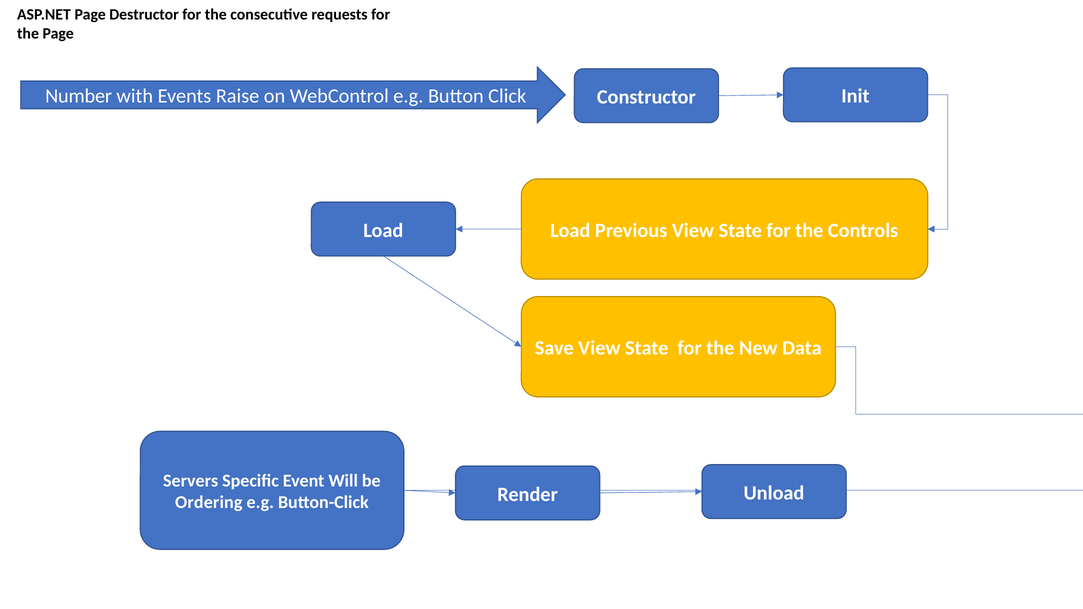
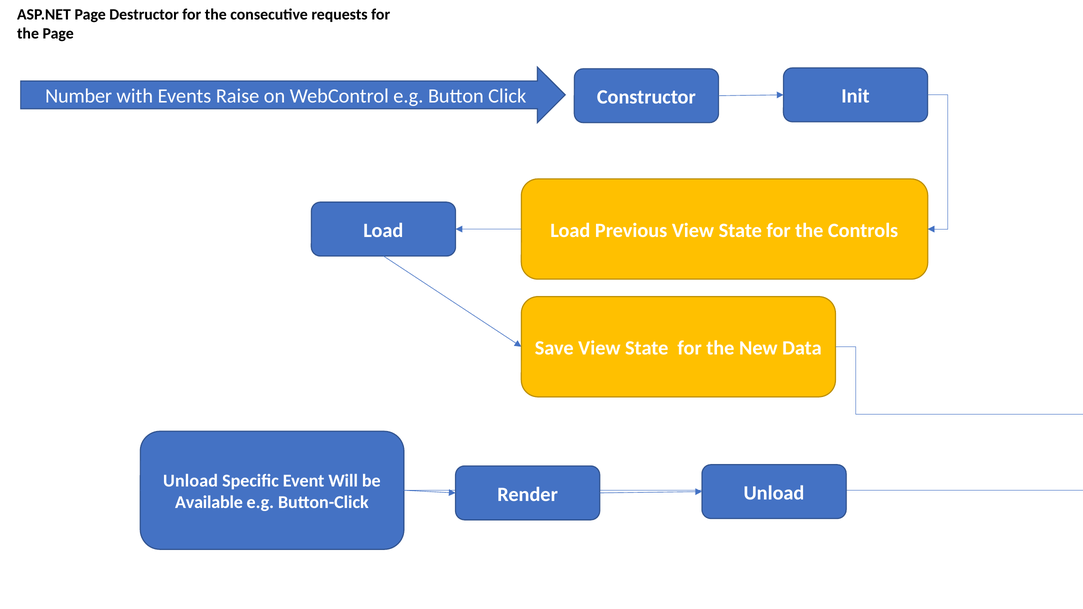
Servers: Servers -> Unload (191, 481)
Ordering: Ordering -> Available (209, 503)
